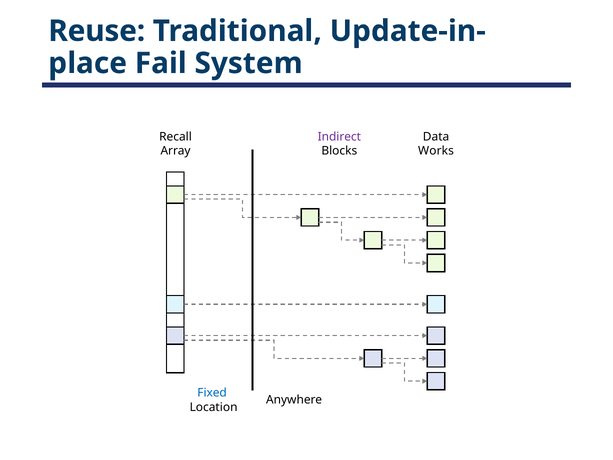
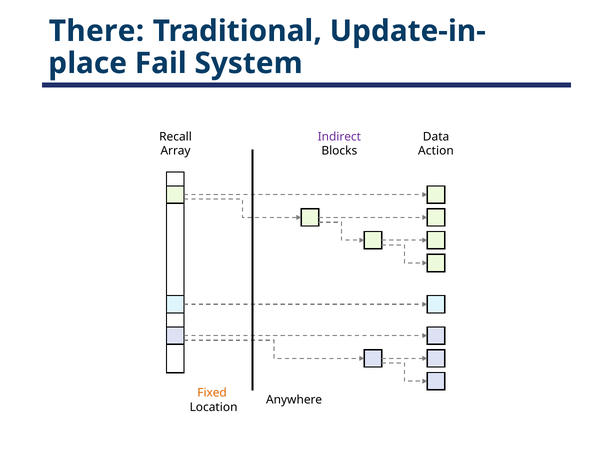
Reuse: Reuse -> There (96, 31)
Works: Works -> Action (436, 151)
Fixed colour: blue -> orange (212, 393)
